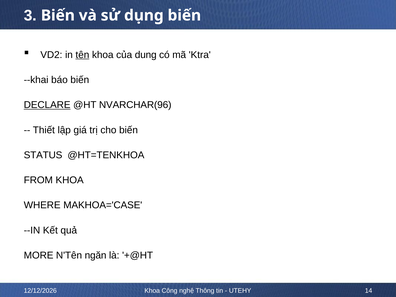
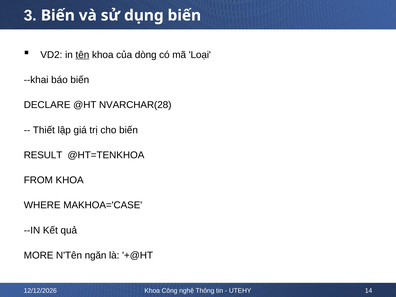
dung: dung -> dòng (146, 55)
Ktra: Ktra -> Loại (200, 55)
DECLARE underline: present -> none (47, 105)
NVARCHAR(96: NVARCHAR(96 -> NVARCHAR(28 (135, 105)
STATUS: STATUS -> RESULT (43, 155)
